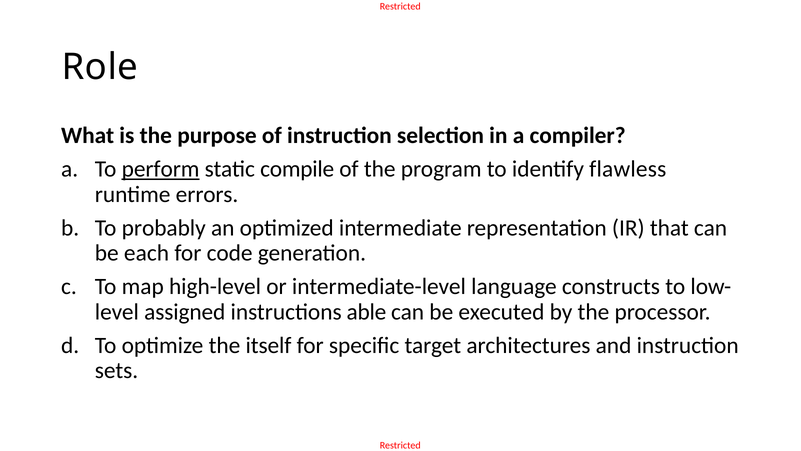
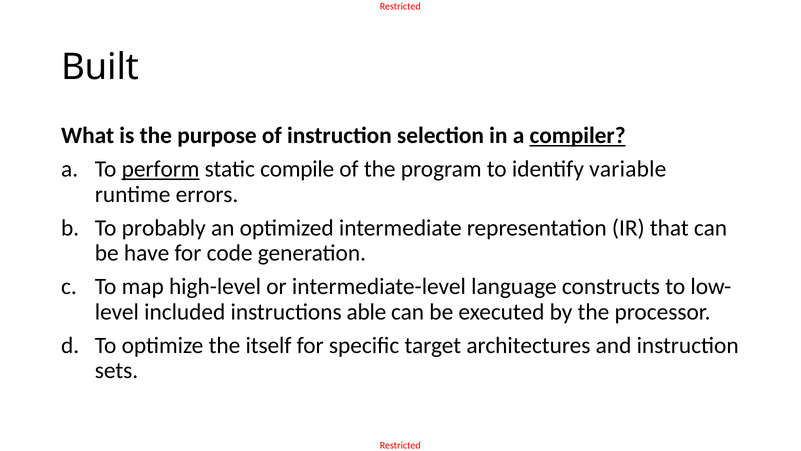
Role: Role -> Built (100, 67)
compiler underline: none -> present (578, 135)
flawless: flawless -> variable (628, 169)
each: each -> have (147, 253)
assigned: assigned -> included (185, 312)
